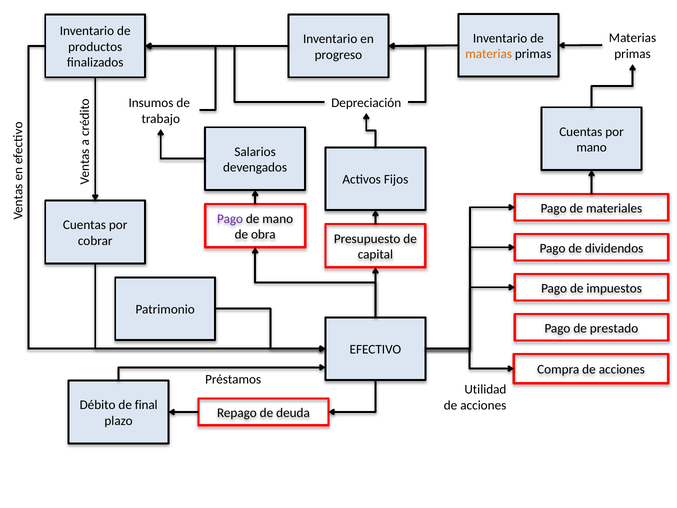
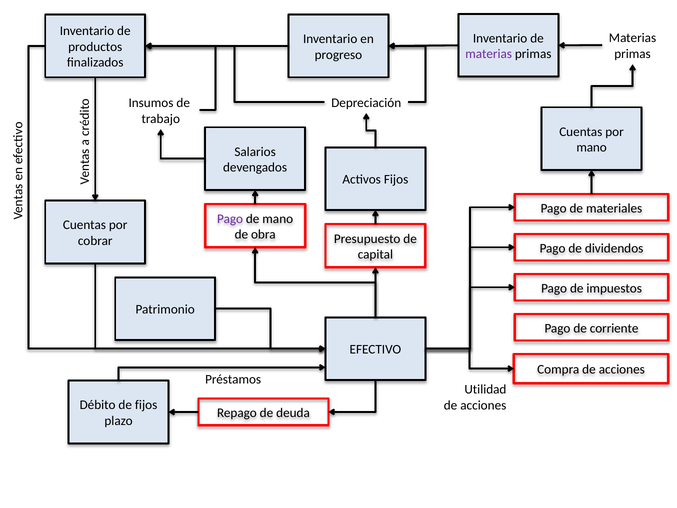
materias colour: orange -> purple (489, 54)
prestado: prestado -> corriente (614, 328)
de final: final -> fijos (146, 405)
